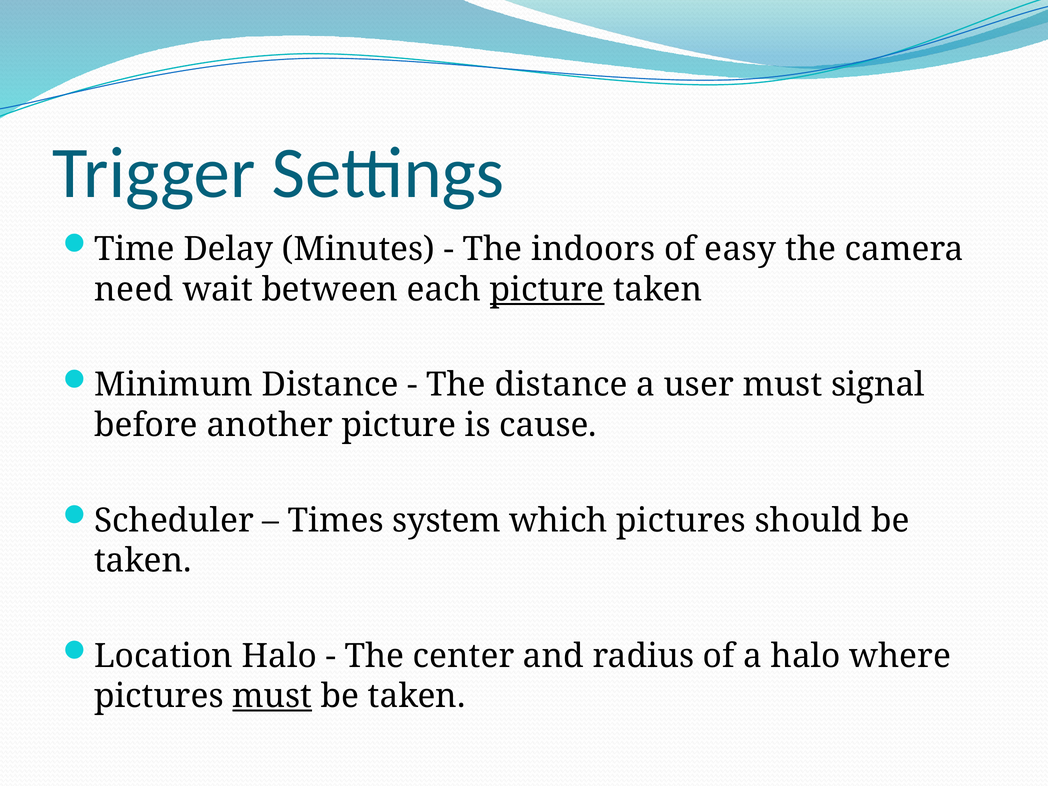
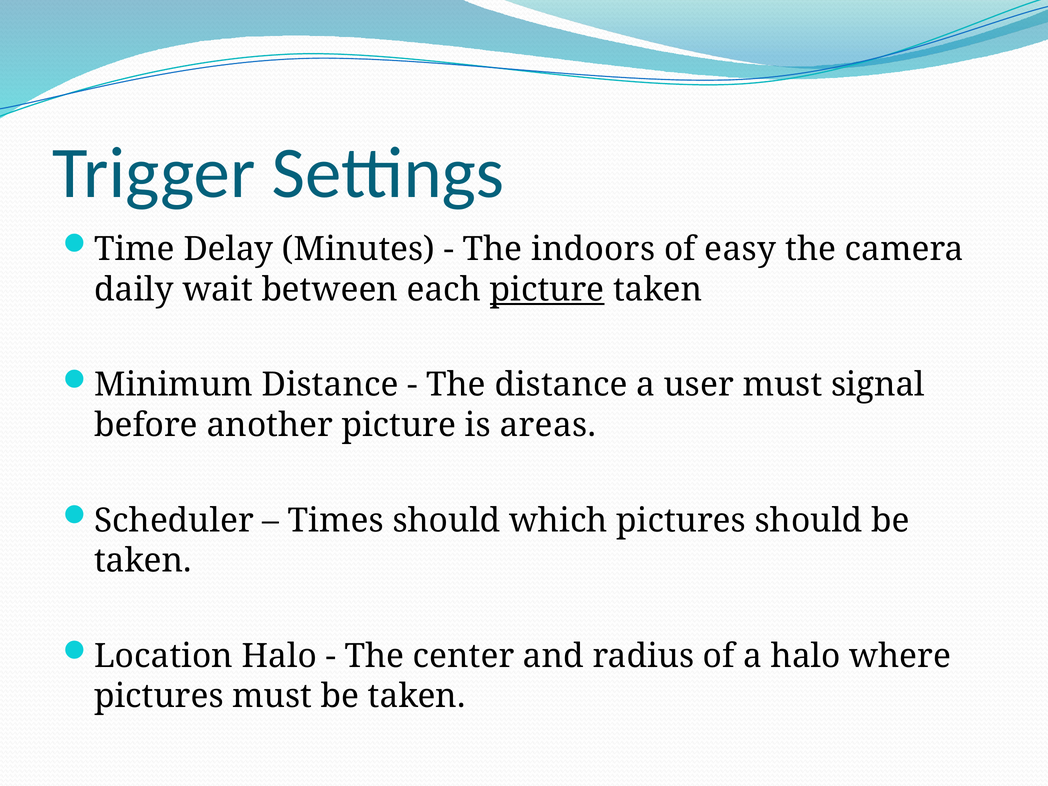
need: need -> daily (134, 290)
cause: cause -> areas (548, 425)
Times system: system -> should (447, 520)
must underline: present -> none (272, 696)
